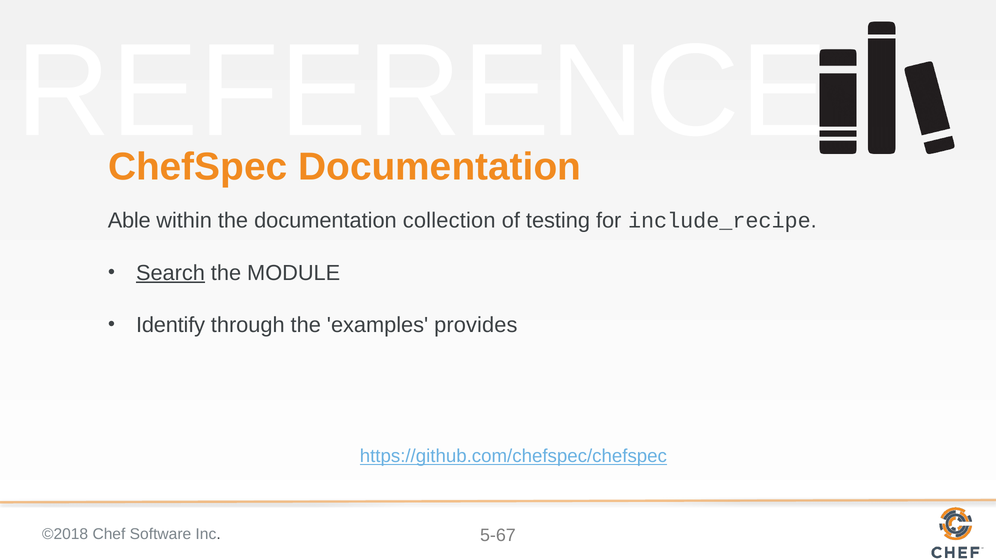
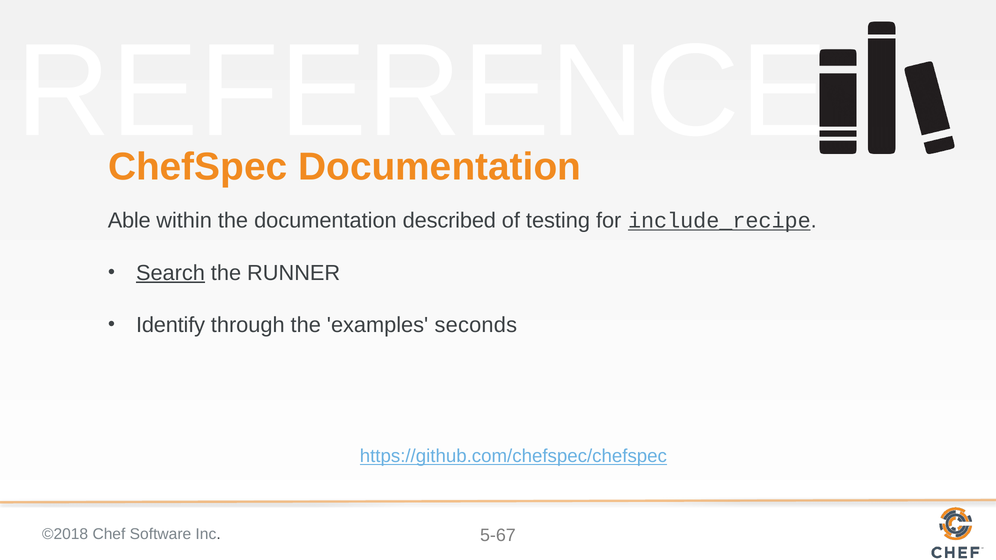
collection: collection -> described (449, 221)
include_recipe underline: none -> present (719, 221)
MODULE: MODULE -> RUNNER (294, 273)
provides: provides -> seconds (476, 325)
